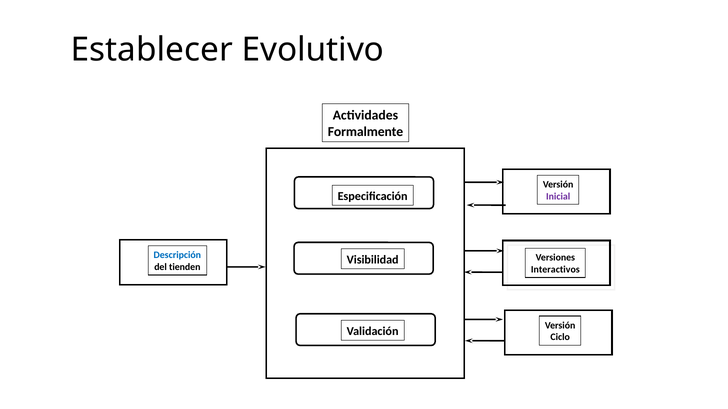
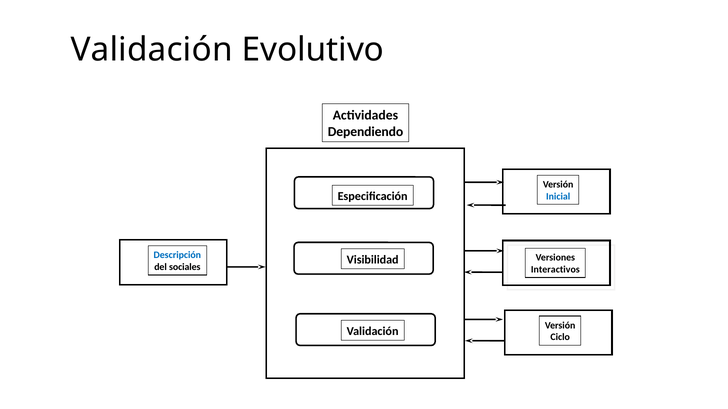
Establecer: Establecer -> Validación (152, 50)
Formalmente: Formalmente -> Dependiendo (366, 132)
Inicial colour: purple -> blue (558, 197)
tienden: tienden -> sociales (185, 267)
